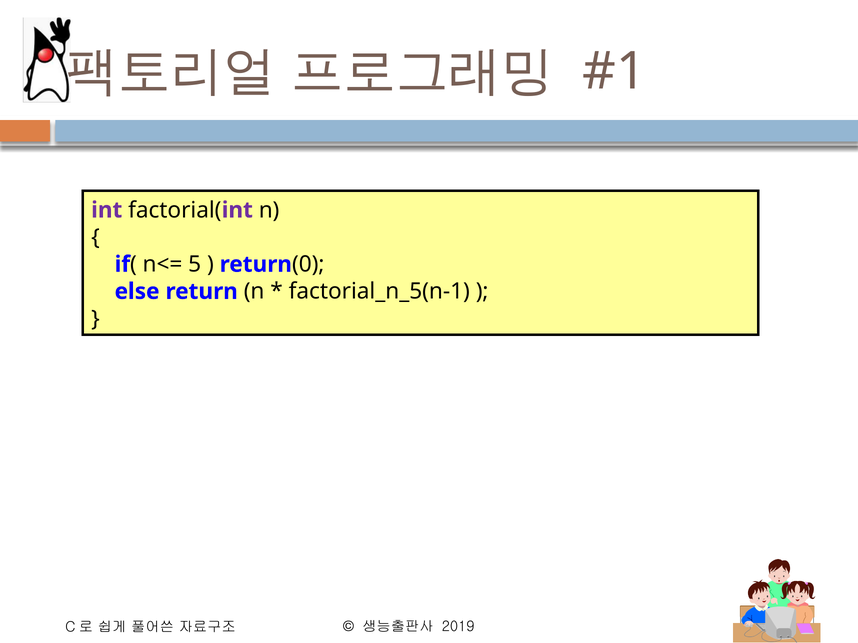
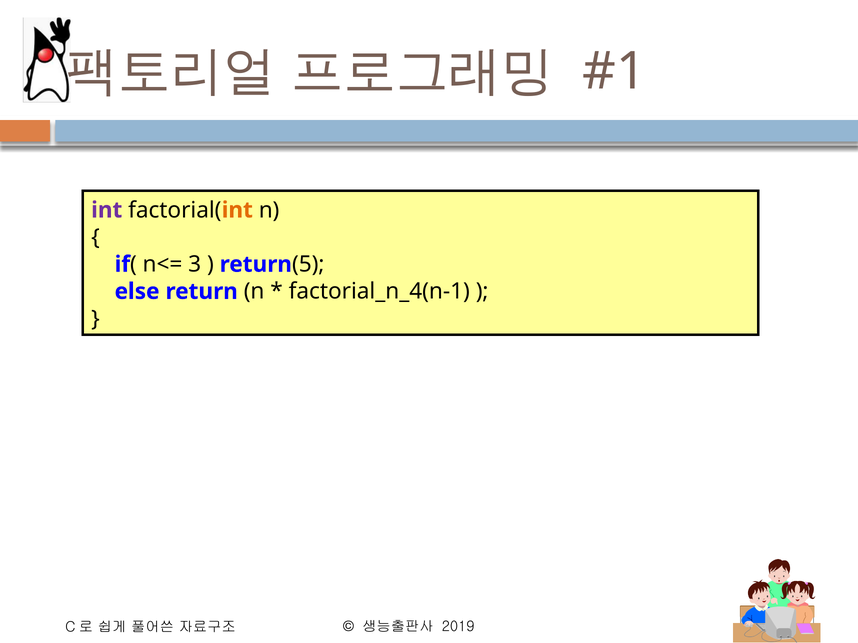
int colour: purple -> orange (237, 210)
5: 5 -> 3 (195, 265)
0: 0 -> 5 (308, 265)
factorial_n_5(n-1: factorial_n_5(n-1 -> factorial_n_4(n-1 (379, 292)
